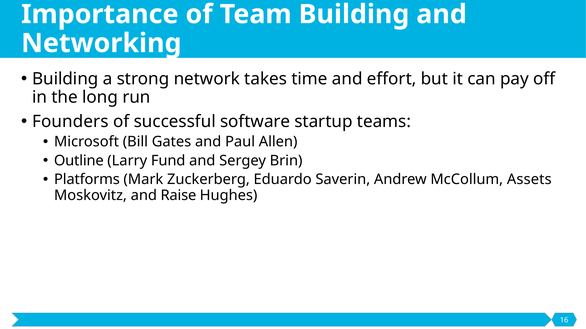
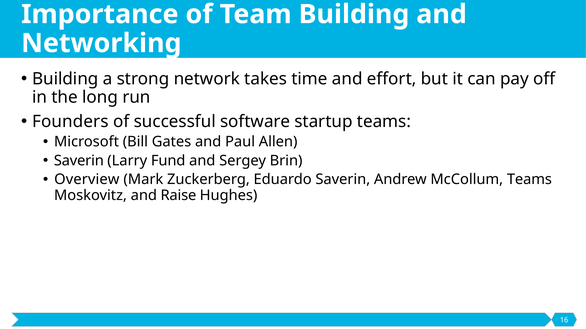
Outline: Outline -> Saverin (79, 161)
Platforms: Platforms -> Overview (87, 180)
McCollum Assets: Assets -> Teams (529, 180)
